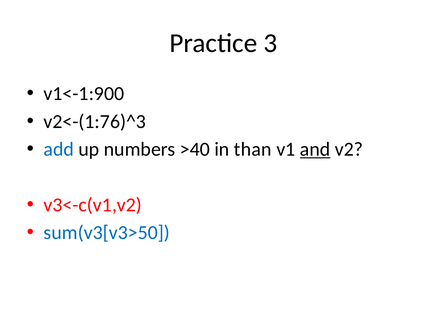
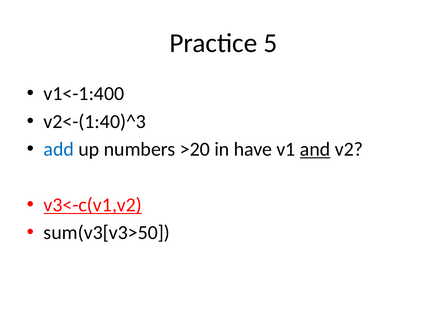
3: 3 -> 5 (270, 43)
v1<-1:900: v1<-1:900 -> v1<-1:400 (84, 94)
v2<-(1:76)^3: v2<-(1:76)^3 -> v2<-(1:40)^3 (95, 122)
>40: >40 -> >20 (195, 149)
than: than -> have (253, 149)
v3<-c(v1,v2 underline: none -> present (93, 205)
sum(v3[v3>50 colour: blue -> black (107, 233)
